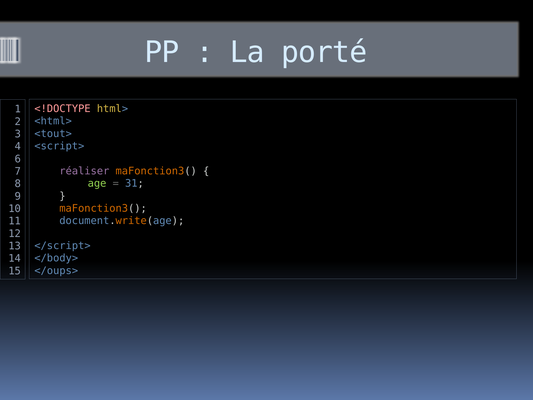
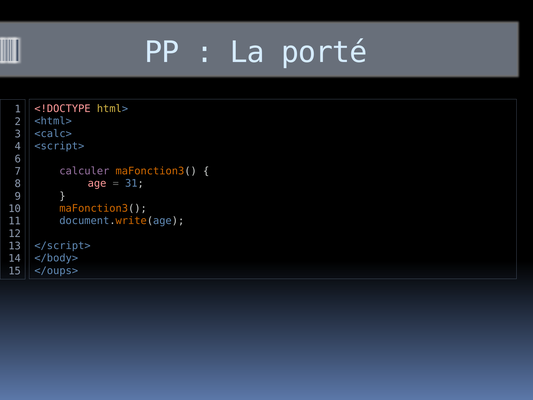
<tout>: <tout> -> <calc> (53, 134)
réaliser: réaliser -> calculer (84, 171)
age colour: light green -> pink (97, 183)
